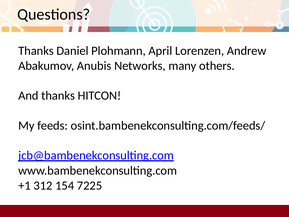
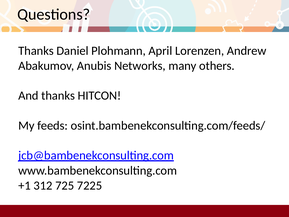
154: 154 -> 725 (65, 185)
